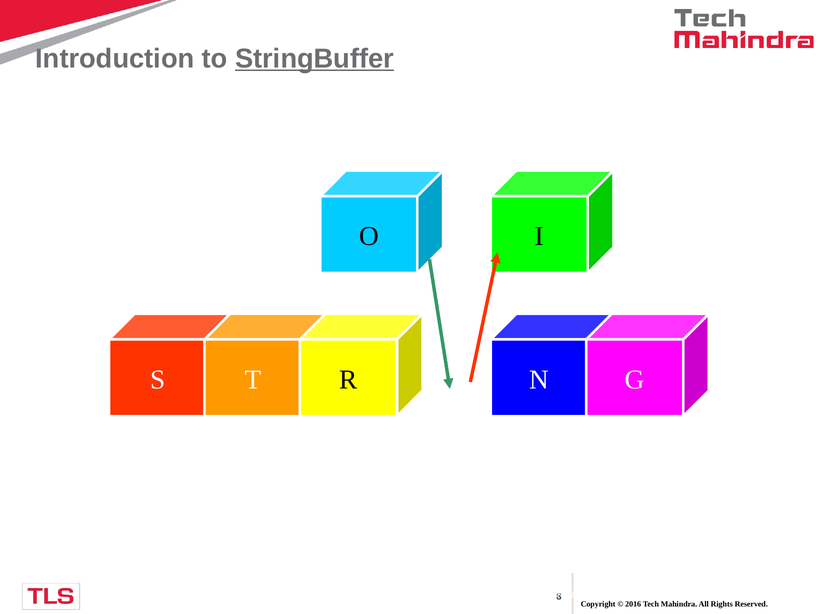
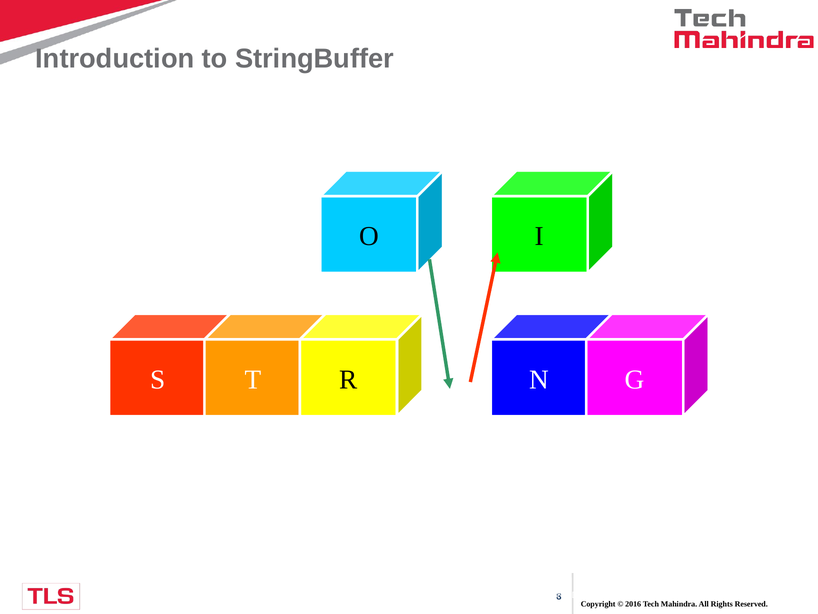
StringBuffer underline: present -> none (315, 58)
